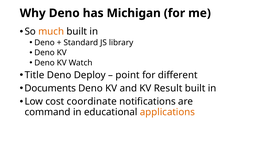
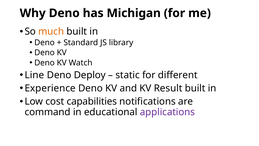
Title: Title -> Line (34, 75)
point: point -> static (128, 75)
Documents: Documents -> Experience (50, 88)
coordinate: coordinate -> capabilities (92, 101)
applications colour: orange -> purple (167, 112)
